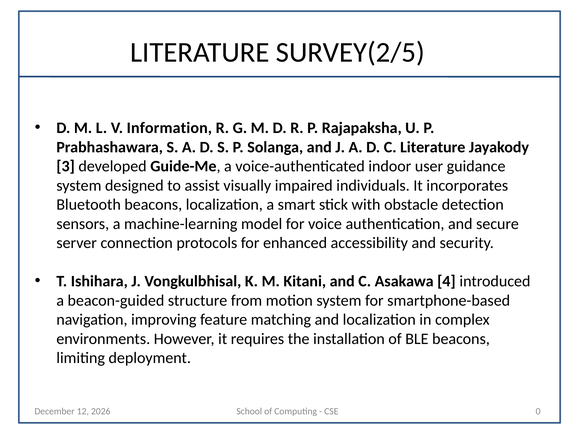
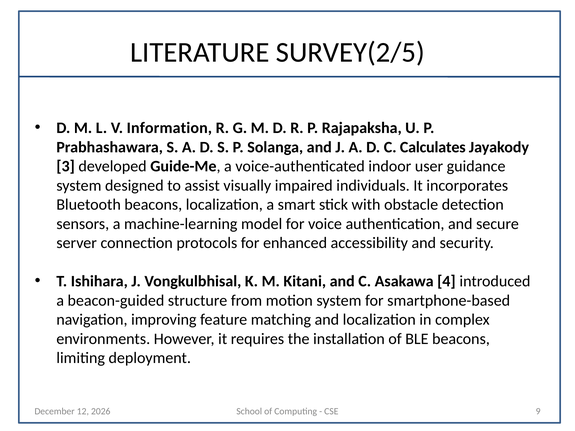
C Literature: Literature -> Calculates (433, 147)
0: 0 -> 9 (538, 412)
